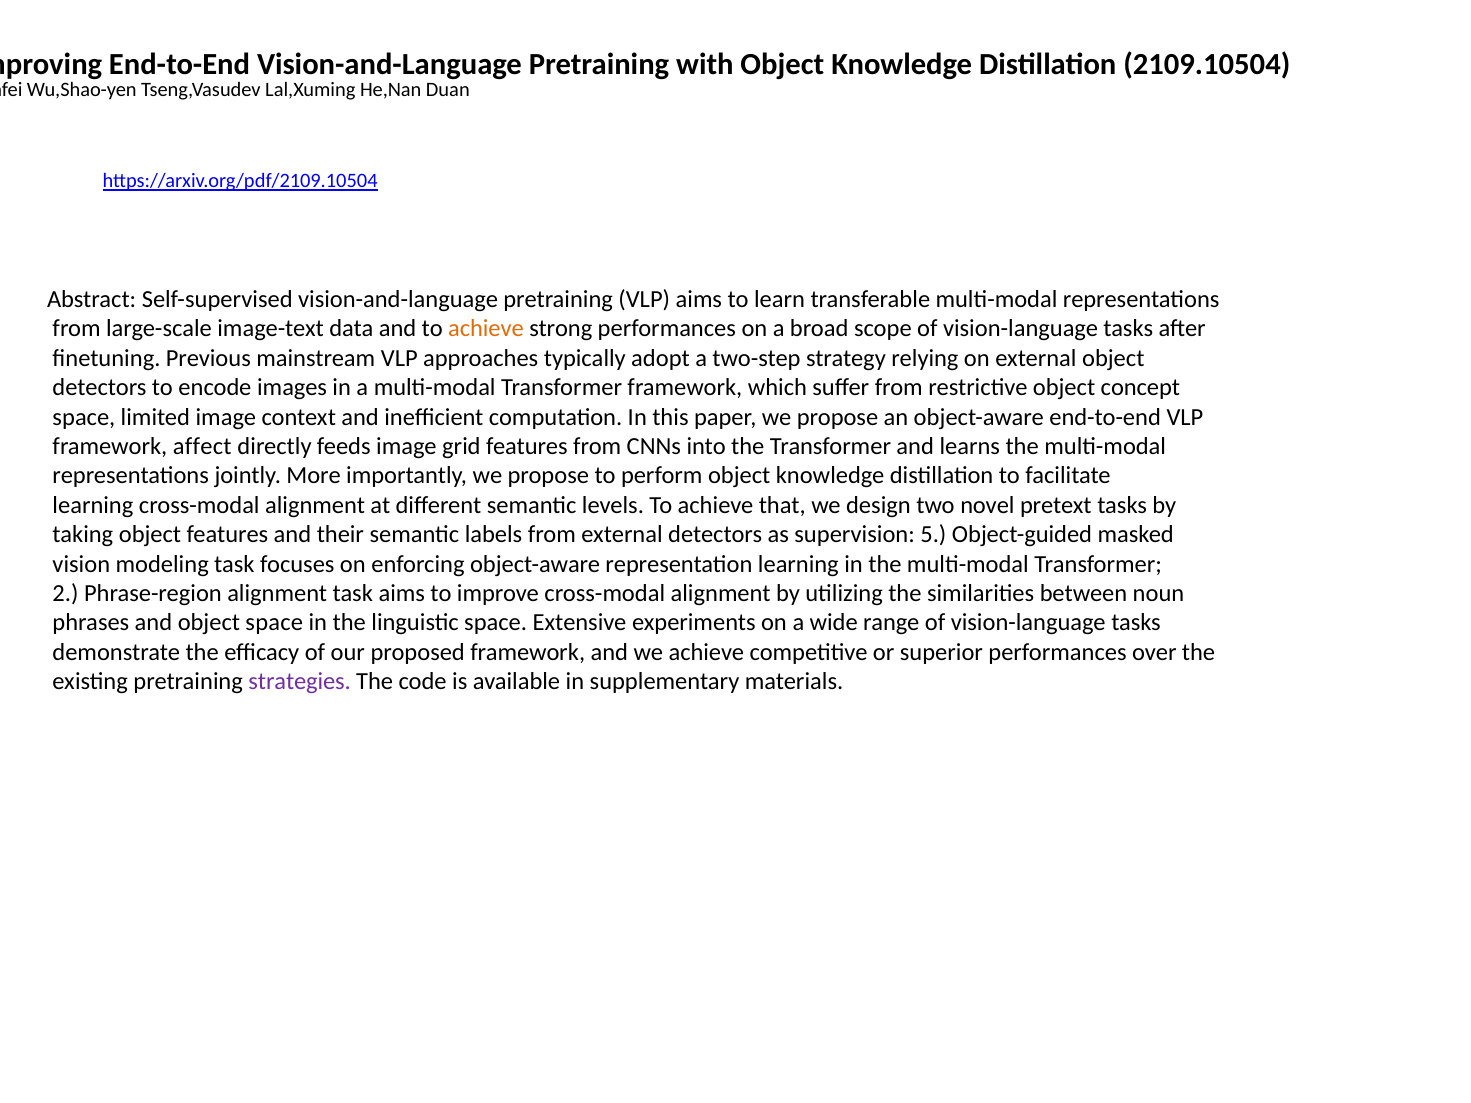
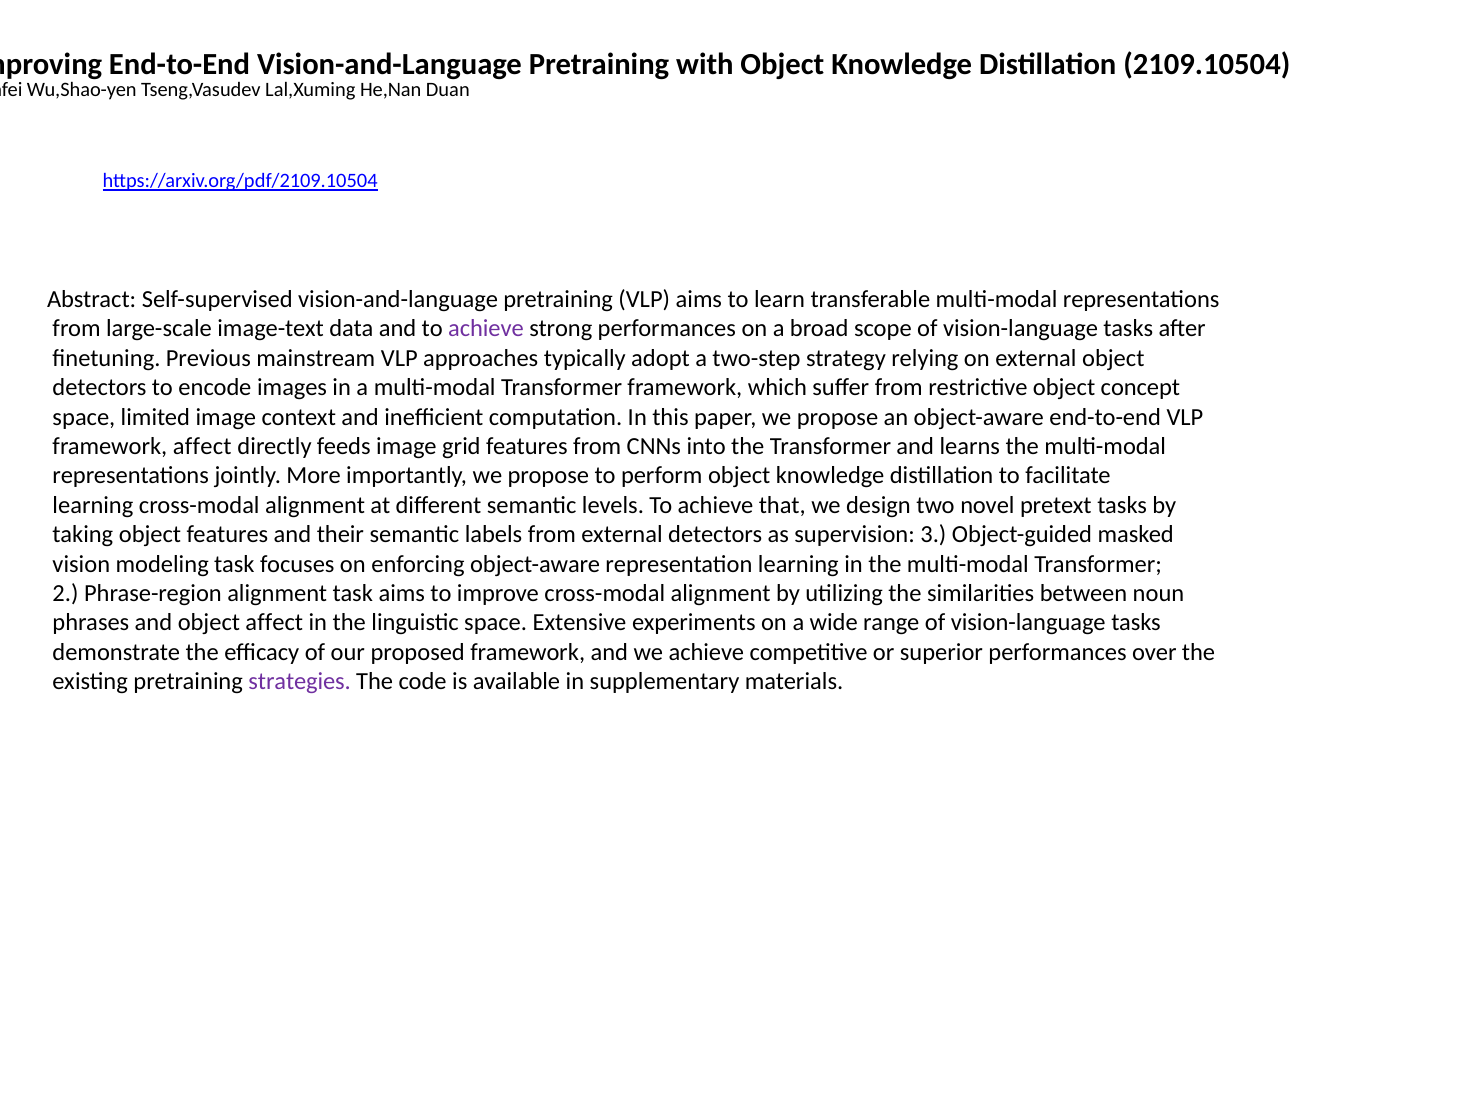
achieve colour: orange -> purple (486, 329)
5: 5 -> 3 (933, 535)
object space: space -> affect (274, 623)
